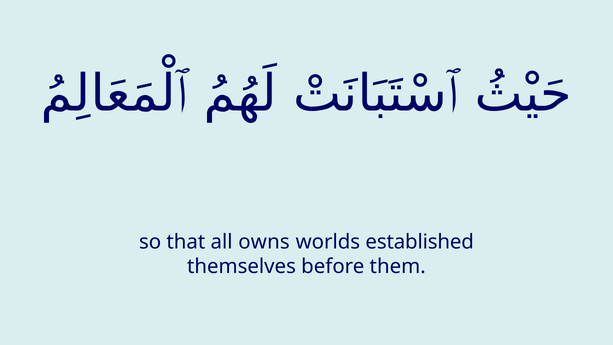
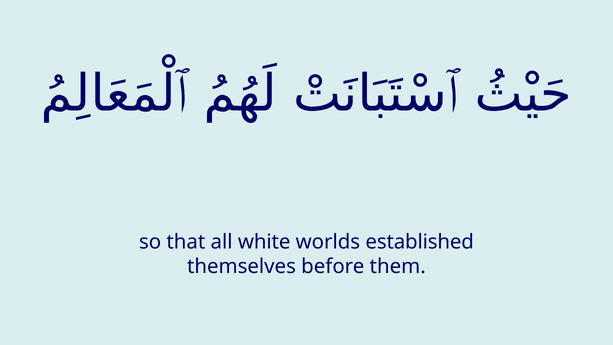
owns: owns -> white (264, 242)
